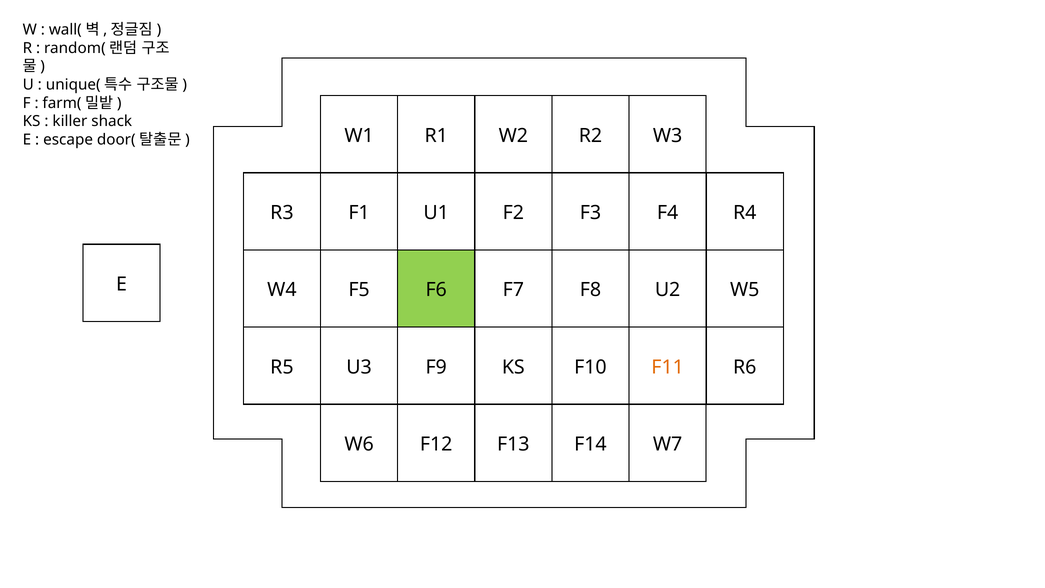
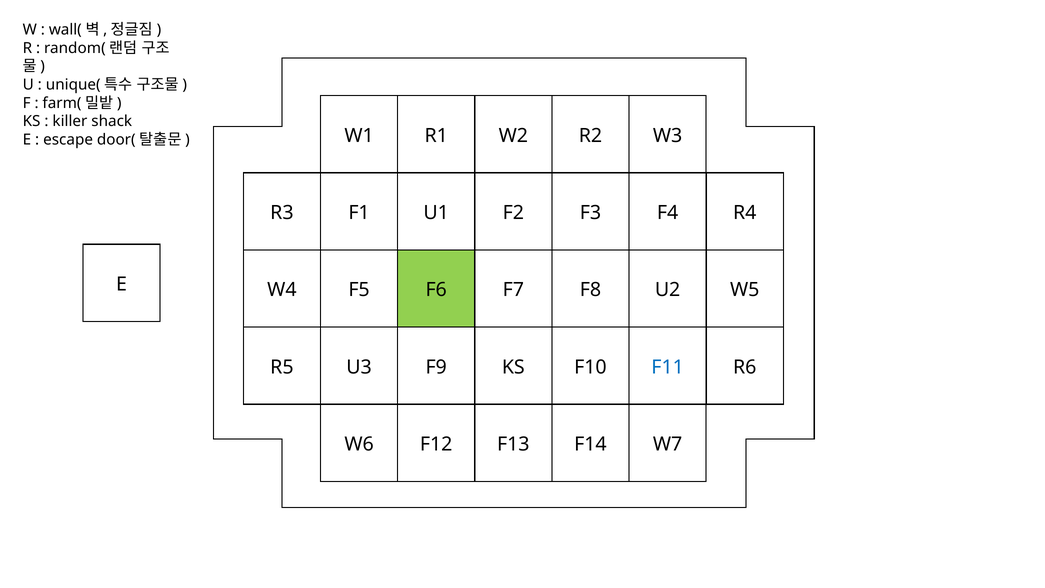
F11 colour: orange -> blue (668, 367)
